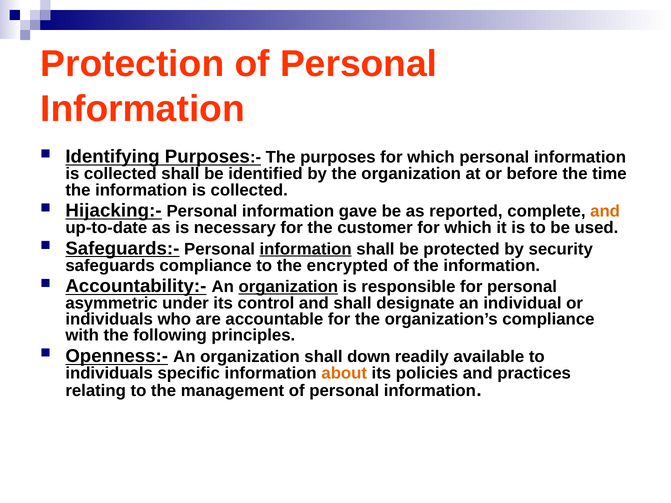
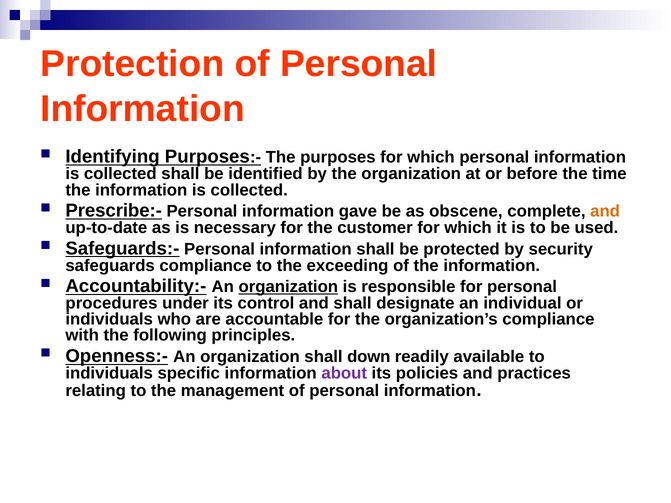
Hijacking:-: Hijacking:- -> Prescribe:- (114, 211)
reported: reported -> obscene (466, 211)
information underline: present -> none (306, 249)
encrypted: encrypted -> exceeding (348, 266)
asymmetric: asymmetric -> procedures (111, 303)
about colour: orange -> purple (344, 373)
